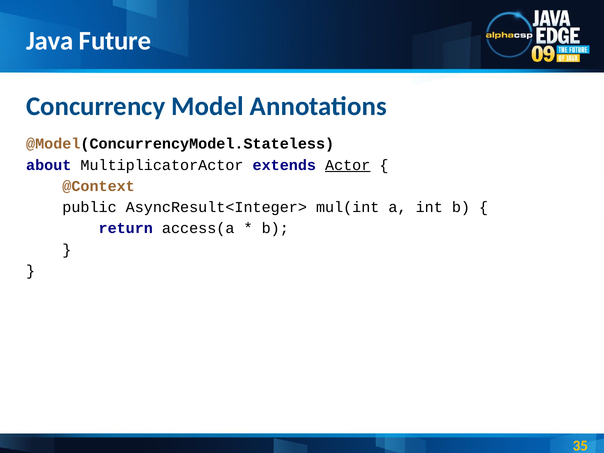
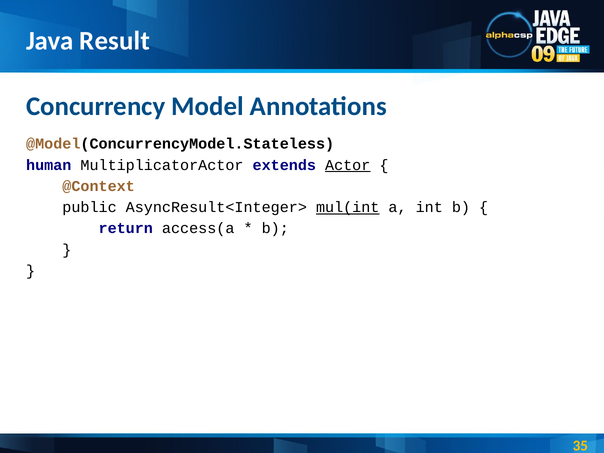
Future: Future -> Result (115, 41)
about: about -> human (49, 165)
mul(int underline: none -> present (348, 207)
